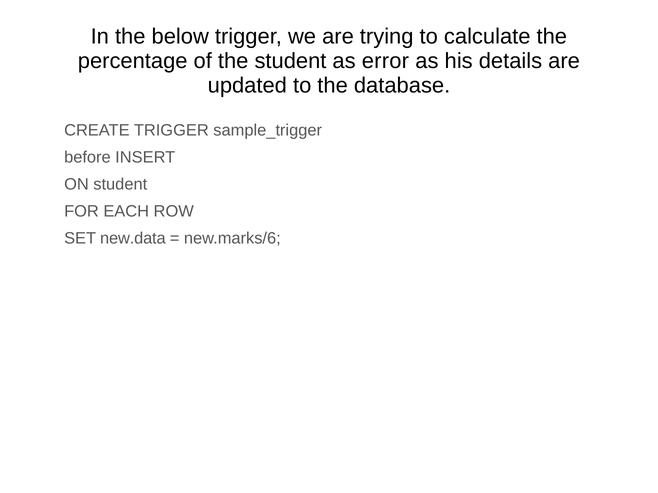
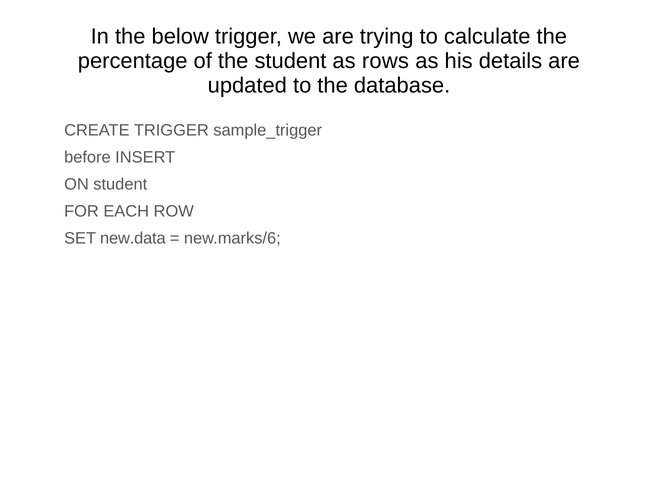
error: error -> rows (385, 61)
